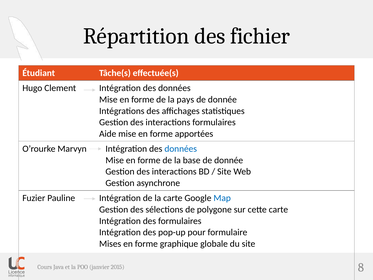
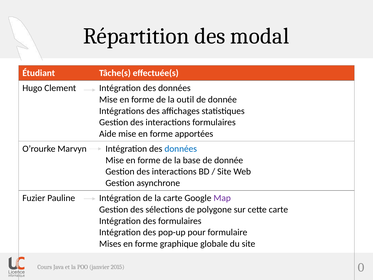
fichier: fichier -> modal (260, 36)
pays: pays -> outil (185, 99)
Map colour: blue -> purple (222, 198)
8: 8 -> 0 (361, 267)
